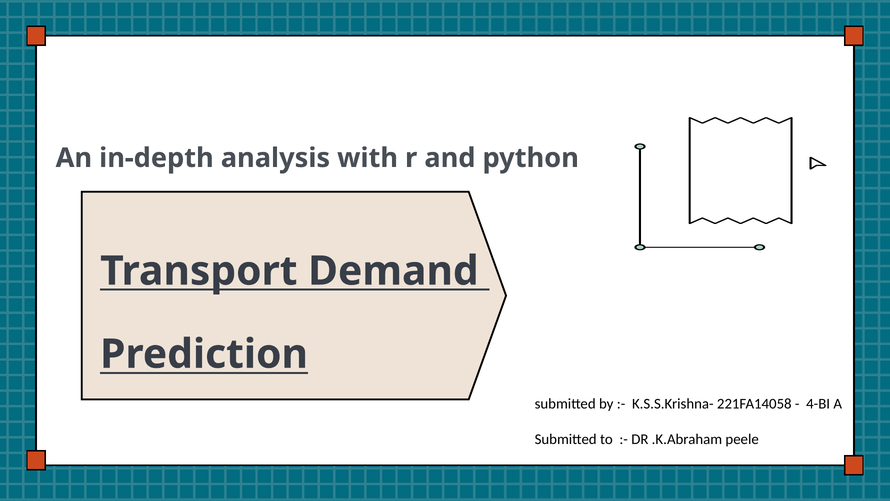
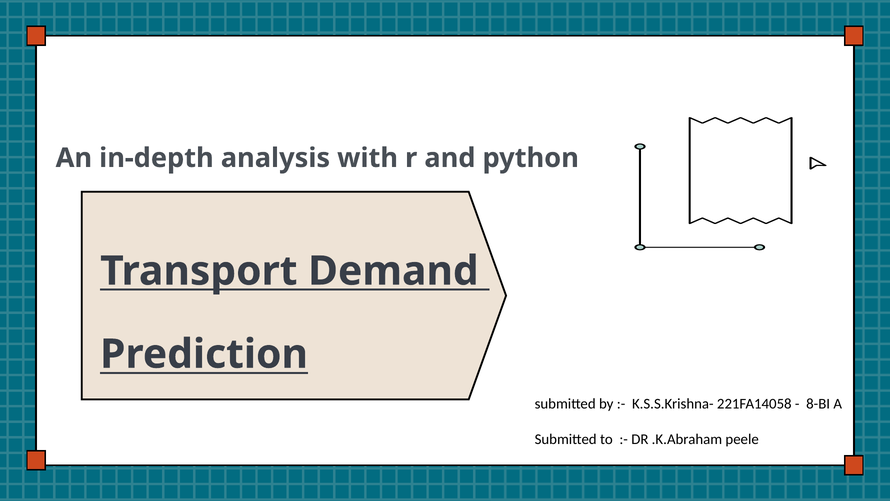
4-BI: 4-BI -> 8-BI (818, 403)
